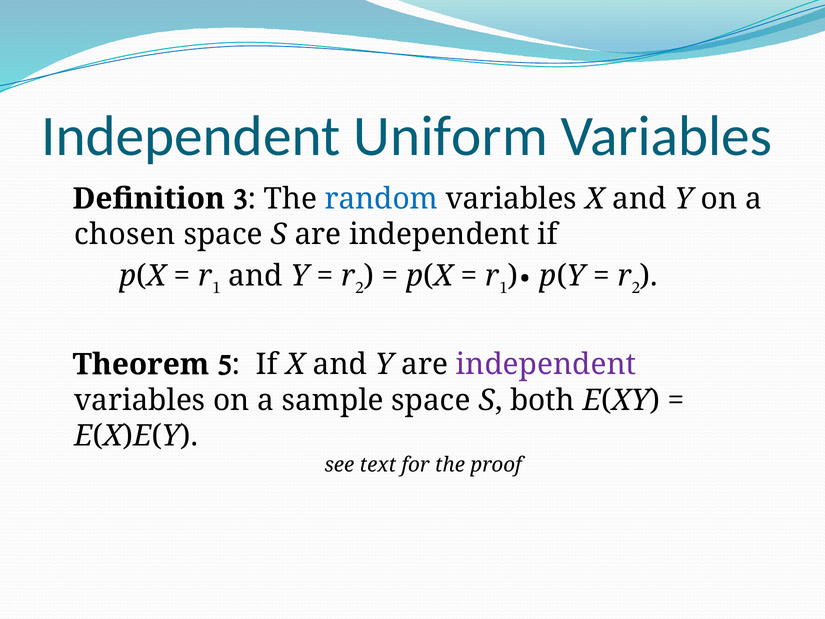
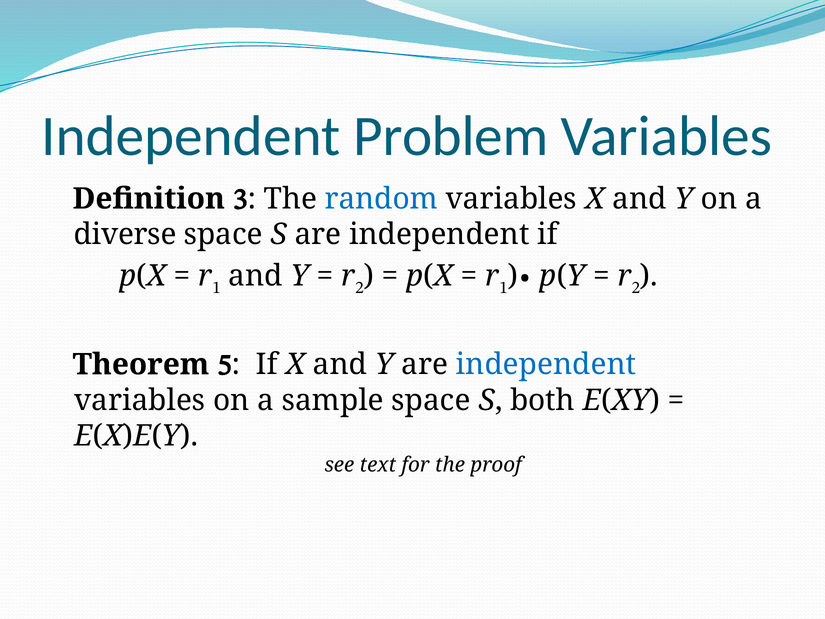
Uniform: Uniform -> Problem (451, 136)
chosen: chosen -> diverse (125, 234)
independent colour: purple -> blue (546, 364)
